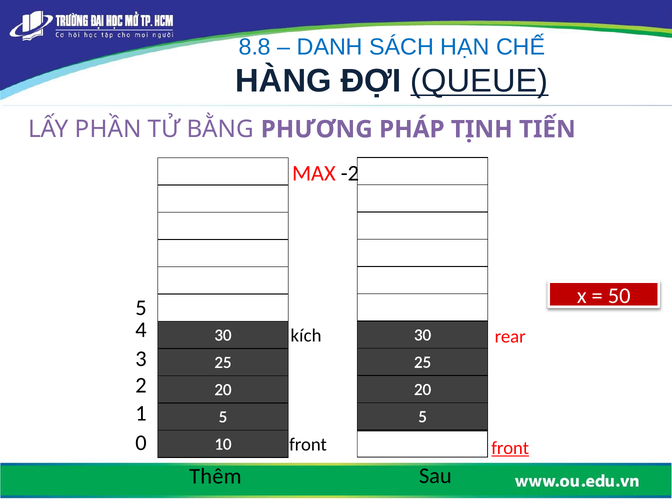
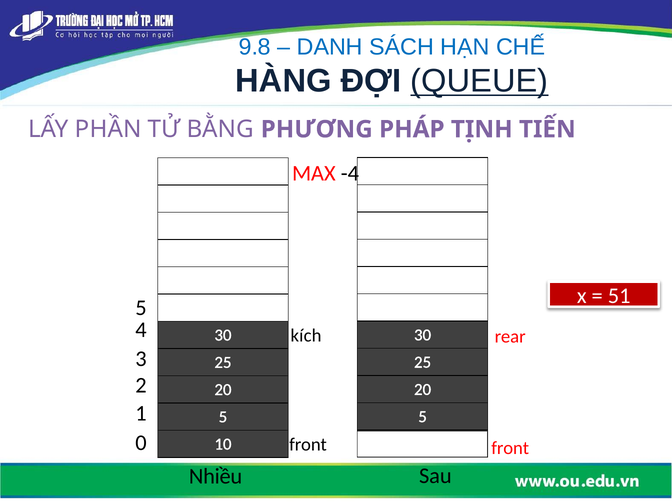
8.8: 8.8 -> 9.8 (255, 47)
-2: -2 -> -4 (350, 173)
50: 50 -> 51 (619, 296)
front underline: present -> none (510, 448)
Thêm: Thêm -> Nhiều (216, 476)
